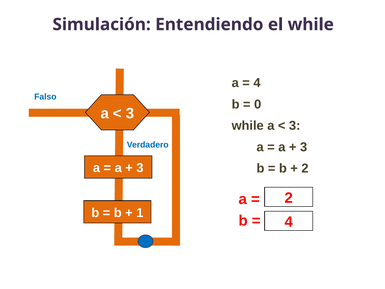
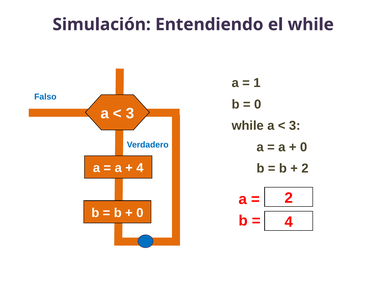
4: 4 -> 1 (257, 83)
3: 3 -> 0 (304, 147)
3: 3 -> 4 (140, 168)
1: 1 -> 0 (140, 213)
